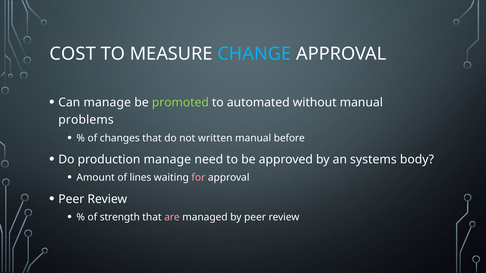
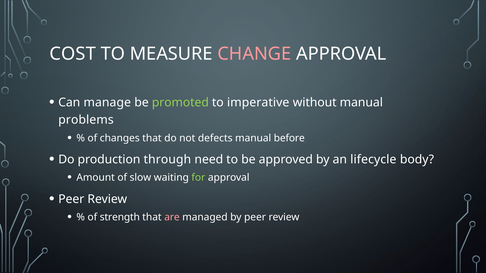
CHANGE colour: light blue -> pink (254, 54)
automated: automated -> imperative (258, 103)
written: written -> defects (215, 138)
production manage: manage -> through (167, 160)
systems: systems -> lifecycle (373, 160)
lines: lines -> slow (140, 178)
for colour: pink -> light green (198, 178)
